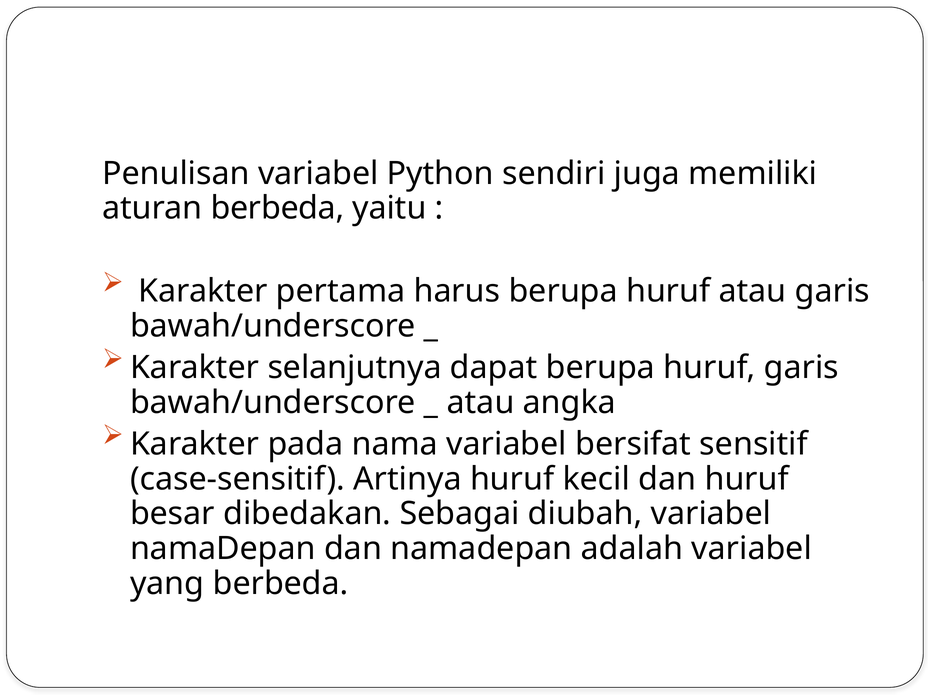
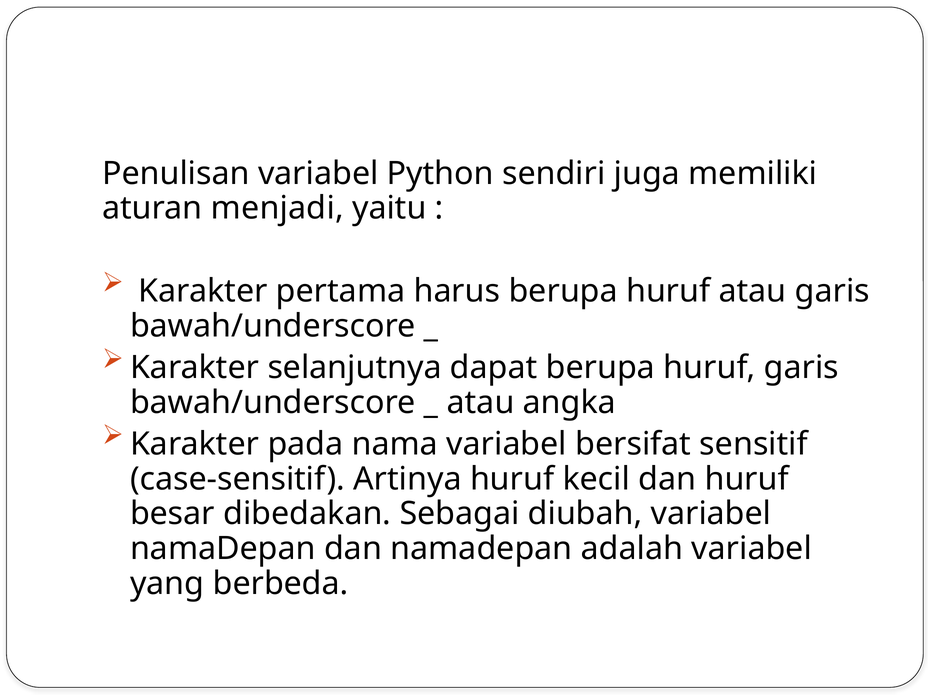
aturan berbeda: berbeda -> menjadi (277, 208)
